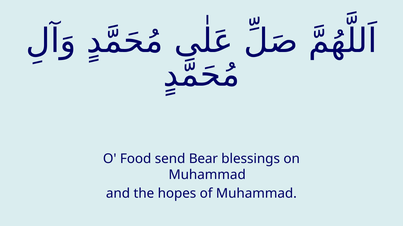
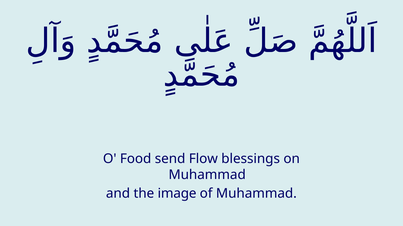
Bear: Bear -> Flow (203, 159)
hopes: hopes -> image (177, 194)
